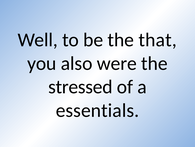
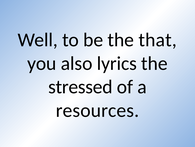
were: were -> lyrics (117, 63)
essentials: essentials -> resources (97, 110)
